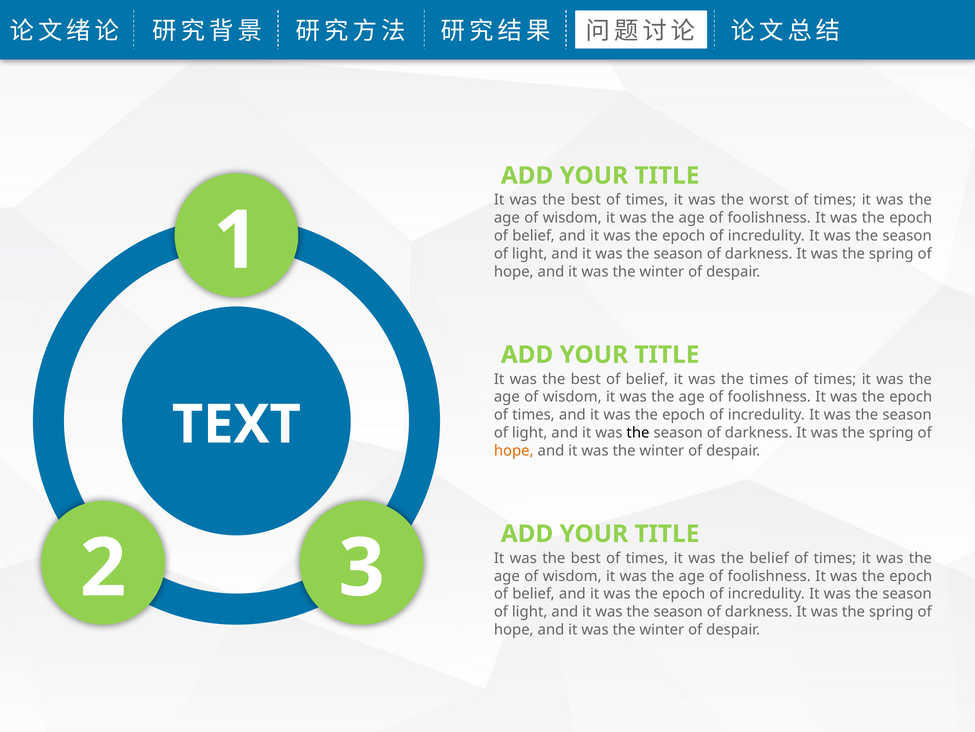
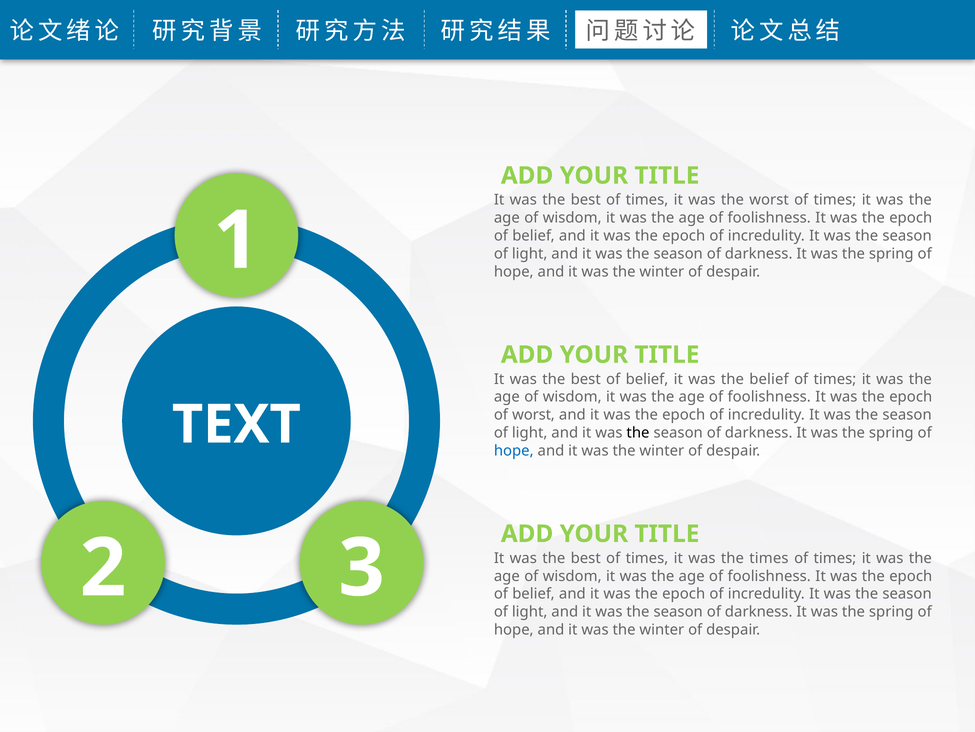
the times: times -> belief (769, 379)
times: times -> worst (534, 414)
hope colour: orange -> blue (514, 450)
the belief: belief -> times (769, 558)
